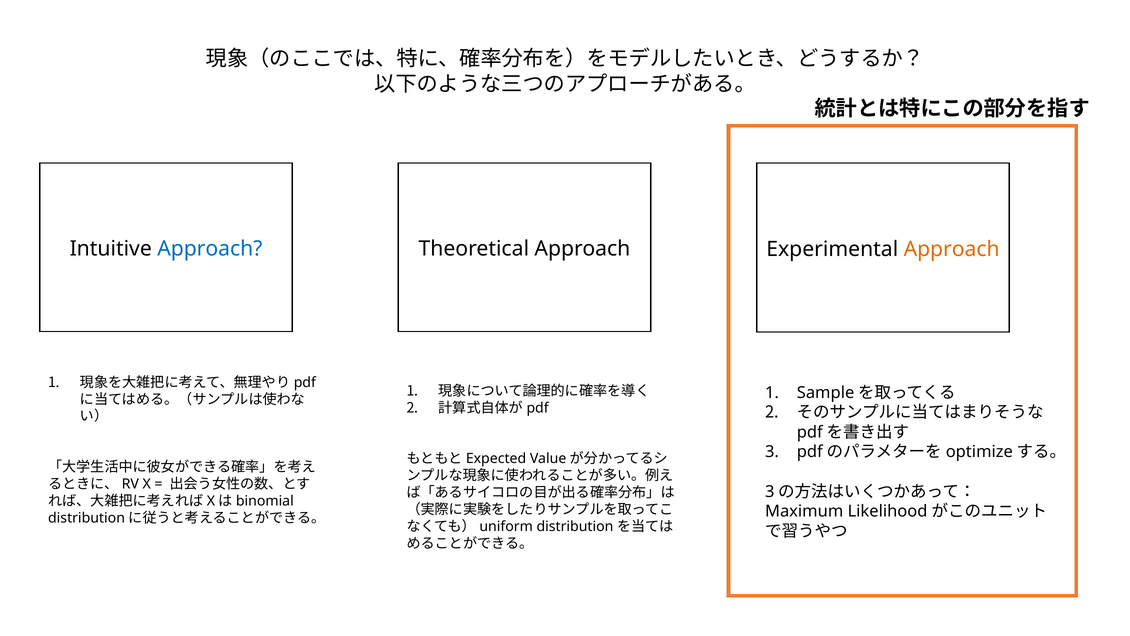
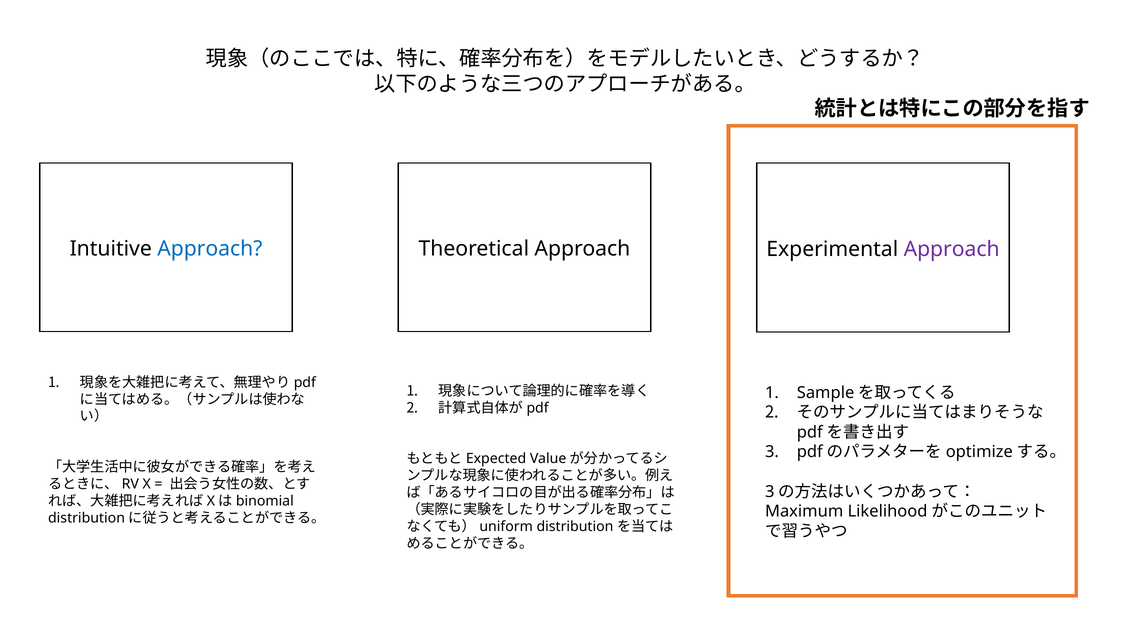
Approach colour: orange -> purple (952, 249)
